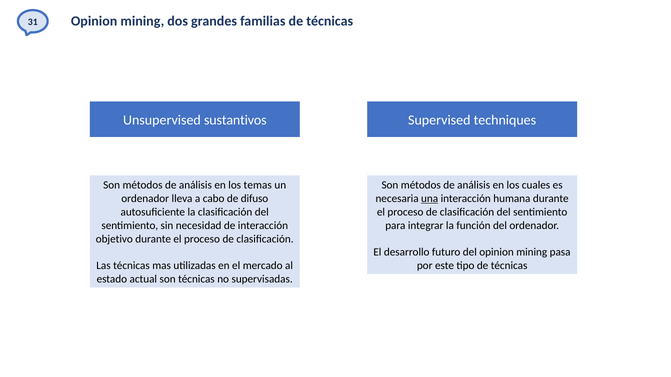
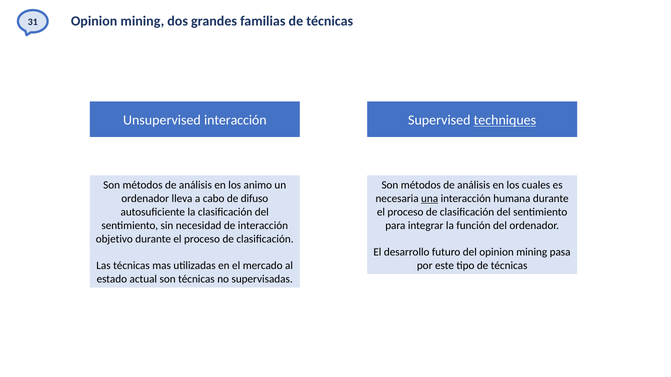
Unsupervised sustantivos: sustantivos -> interacción (235, 120)
techniques underline: none -> present (505, 120)
temas: temas -> animo (258, 185)
